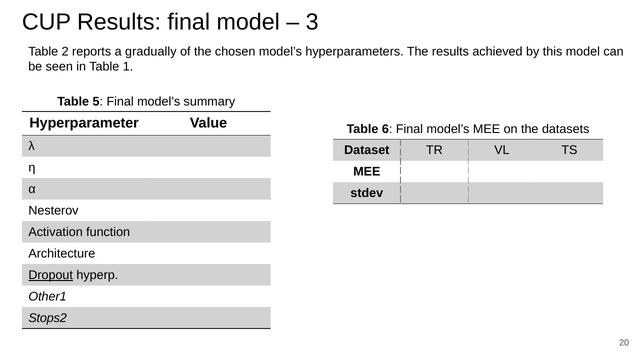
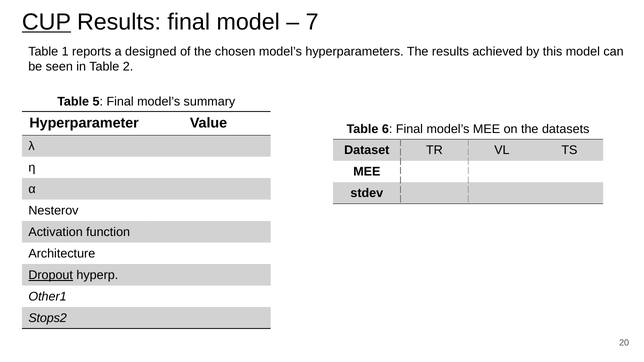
CUP underline: none -> present (46, 22)
3: 3 -> 7 (312, 22)
2: 2 -> 1 (65, 52)
gradually: gradually -> designed (151, 52)
1: 1 -> 2 (128, 67)
